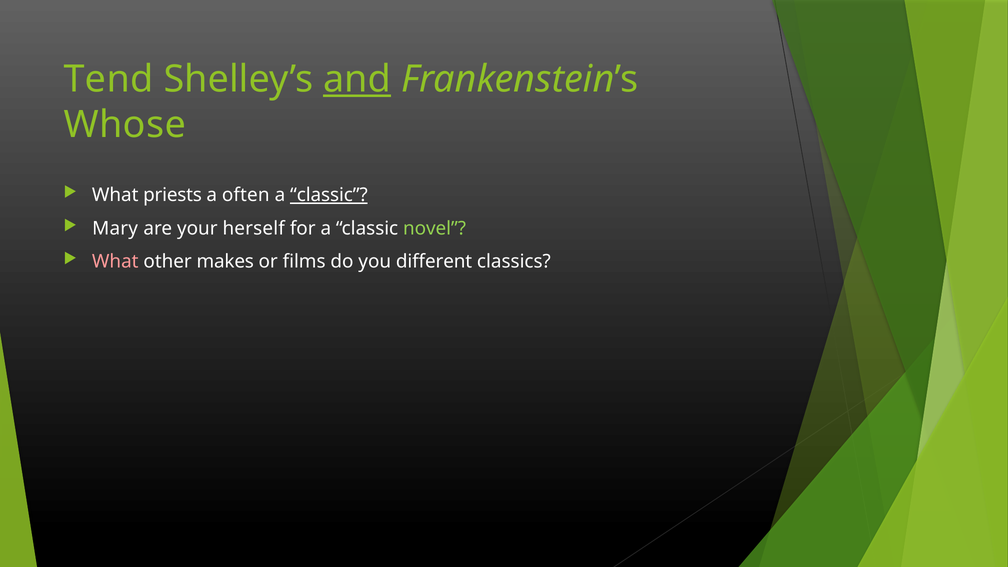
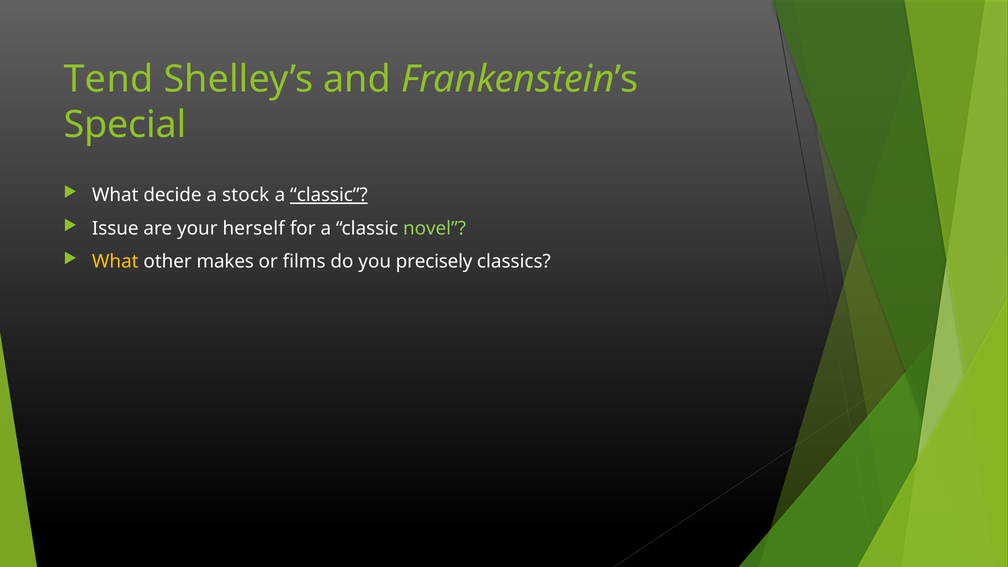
and underline: present -> none (357, 79)
Whose: Whose -> Special (125, 125)
priests: priests -> decide (172, 195)
often: often -> stock (246, 195)
Mary: Mary -> Issue (115, 228)
What colour: pink -> yellow (115, 261)
different: different -> precisely (434, 261)
